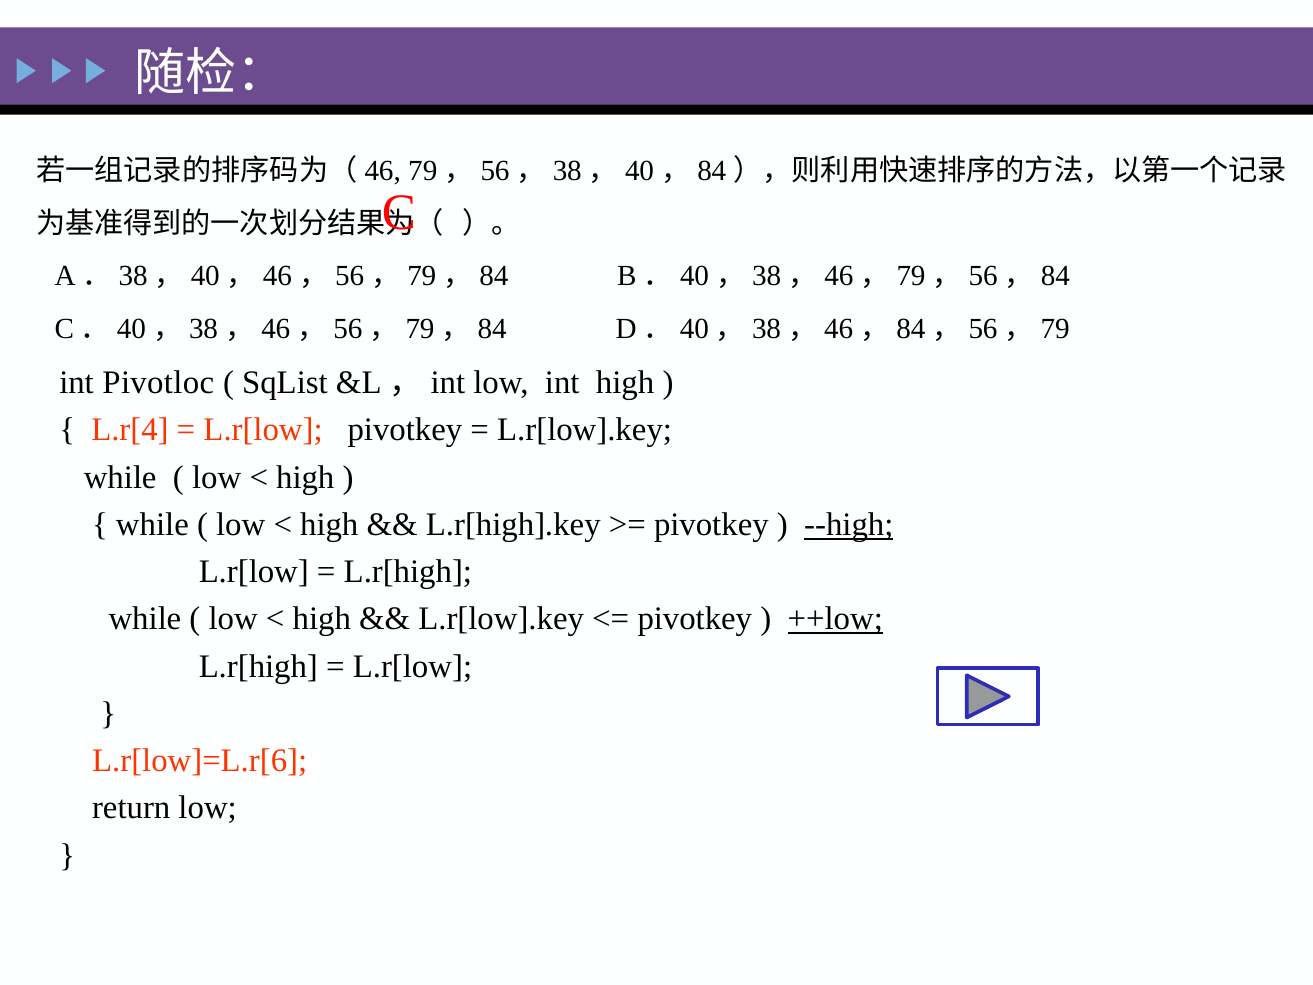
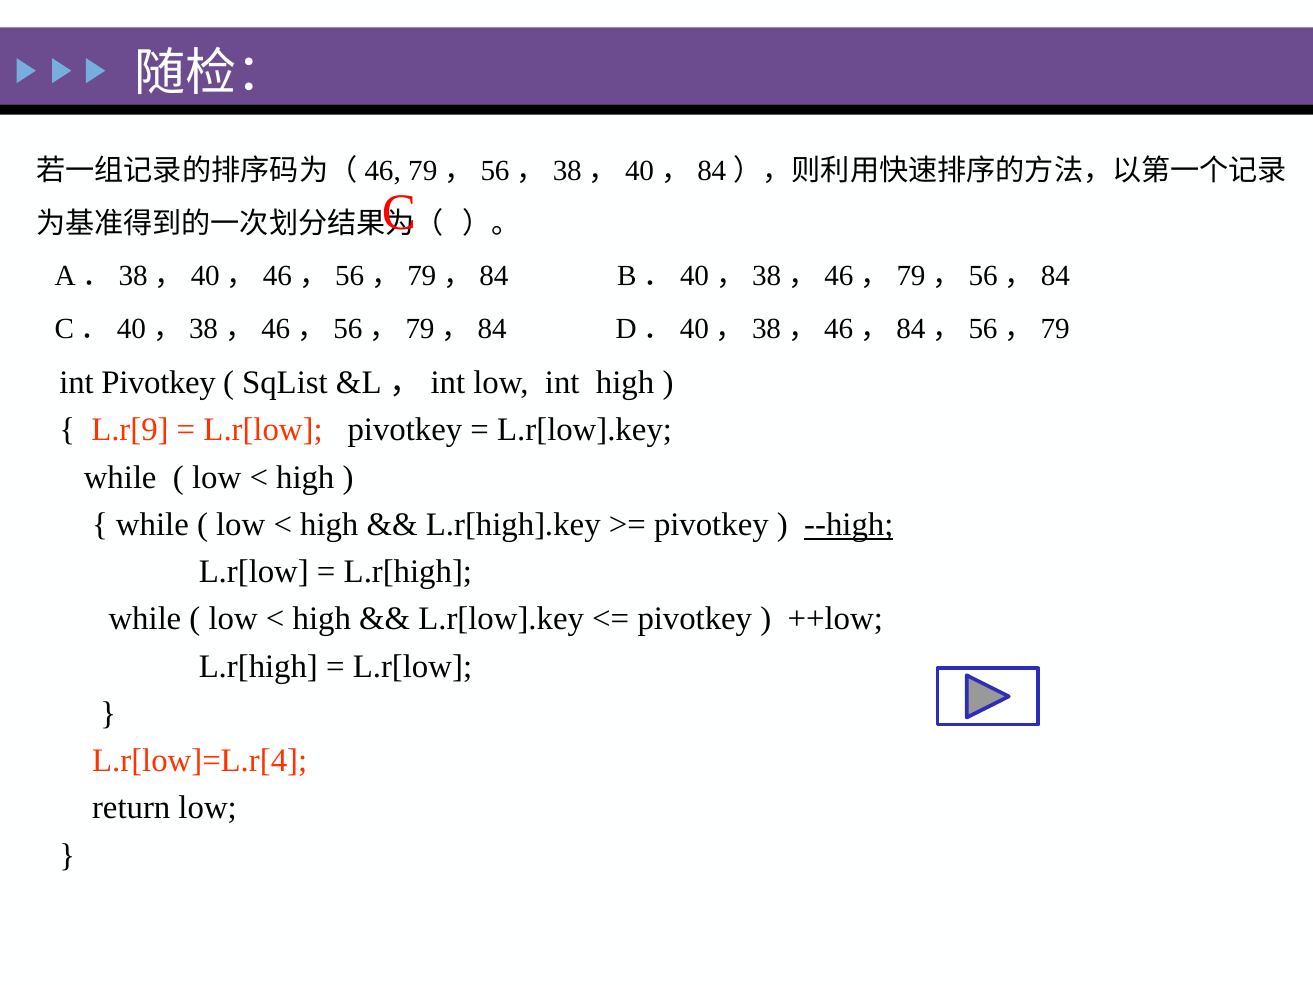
int Pivotloc: Pivotloc -> Pivotkey (159, 383)
L.r[4: L.r[4 -> L.r[9 (130, 430)
++low underline: present -> none (835, 619)
L.r[low]=L.r[6: L.r[low]=L.r[6 -> L.r[low]=L.r[4 (200, 761)
